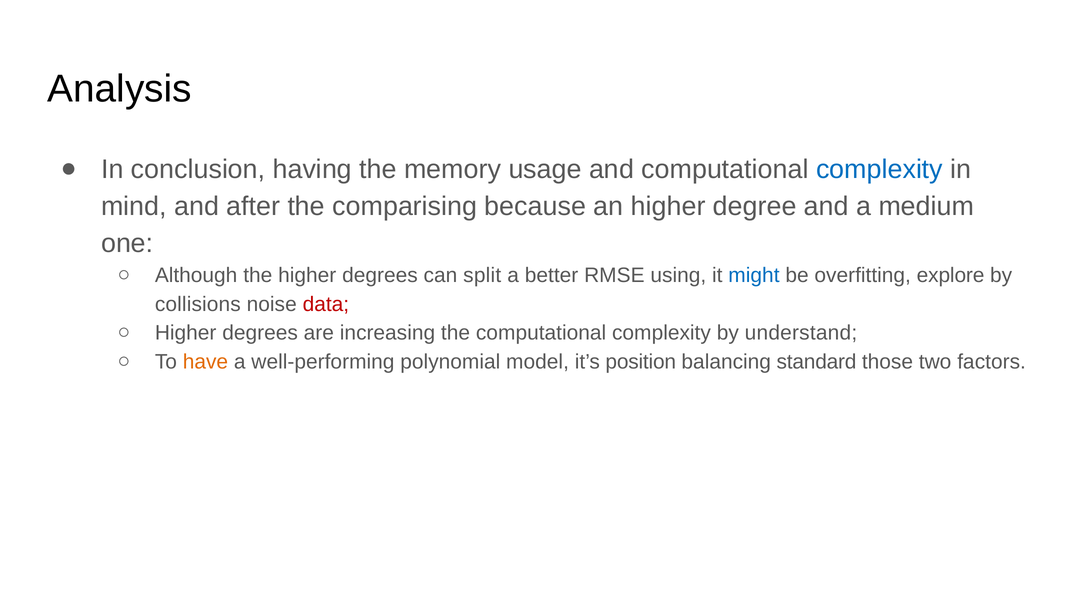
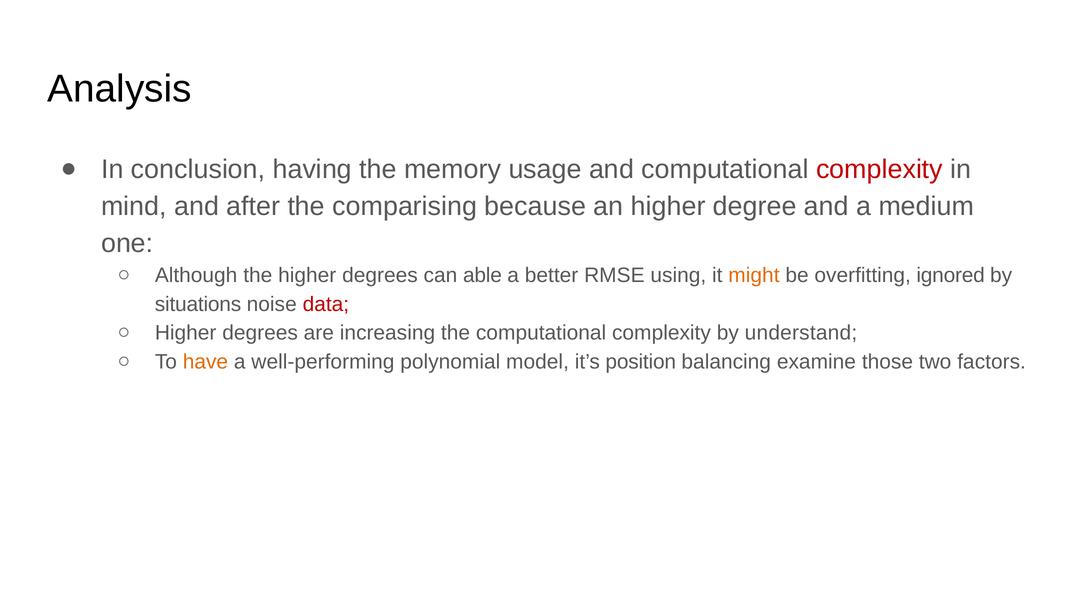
complexity colour: blue -> red (879, 169)
split: split -> able (482, 275)
might colour: blue -> orange (754, 275)
explore: explore -> ignored (951, 275)
collisions: collisions -> situations (198, 304)
standard: standard -> examine (816, 362)
